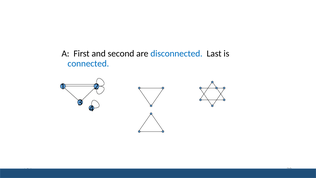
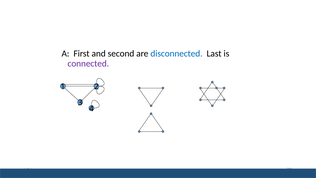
connected colour: blue -> purple (88, 63)
